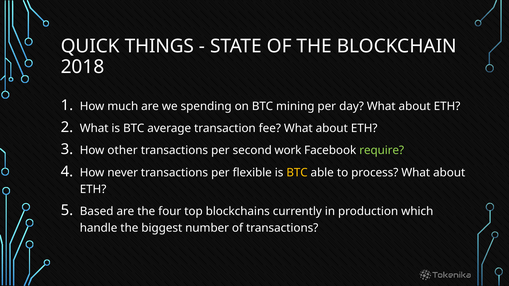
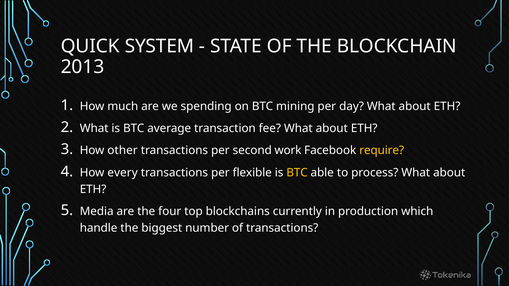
THINGS: THINGS -> SYSTEM (159, 46)
2018: 2018 -> 2013 (82, 67)
require colour: light green -> yellow (382, 151)
never: never -> every (123, 173)
Based: Based -> Media (97, 212)
